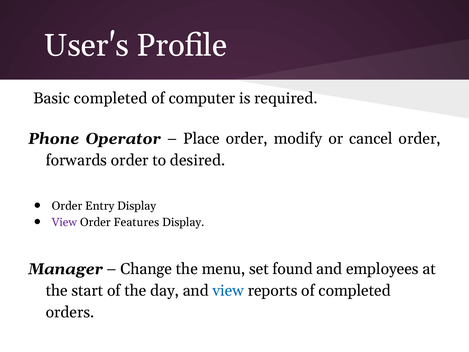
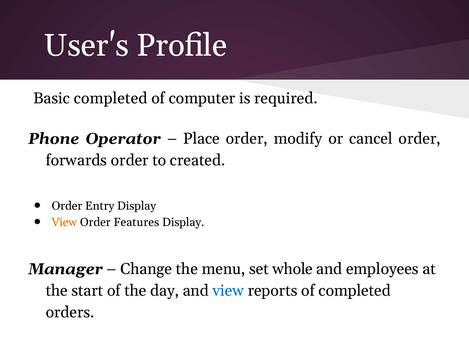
desired: desired -> created (198, 160)
View colour: purple -> orange (64, 222)
found: found -> whole (293, 269)
